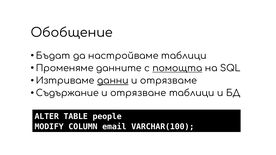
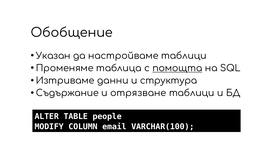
Бъдат: Бъдат -> Указан (53, 56)
данните: данните -> таблица (119, 68)
данни underline: present -> none (113, 81)
отрязваме: отрязваме -> структура (169, 81)
